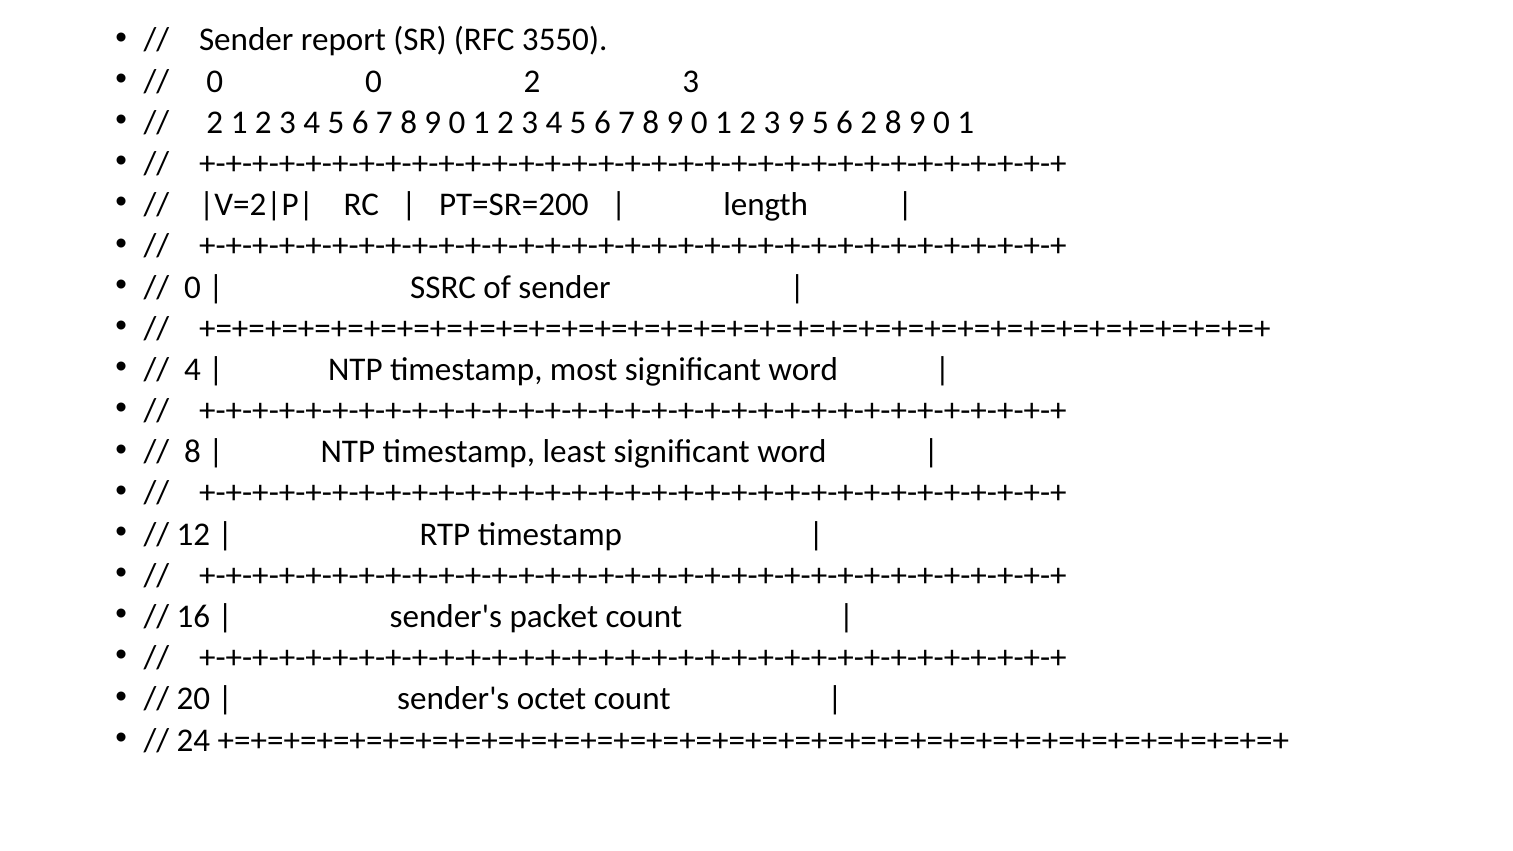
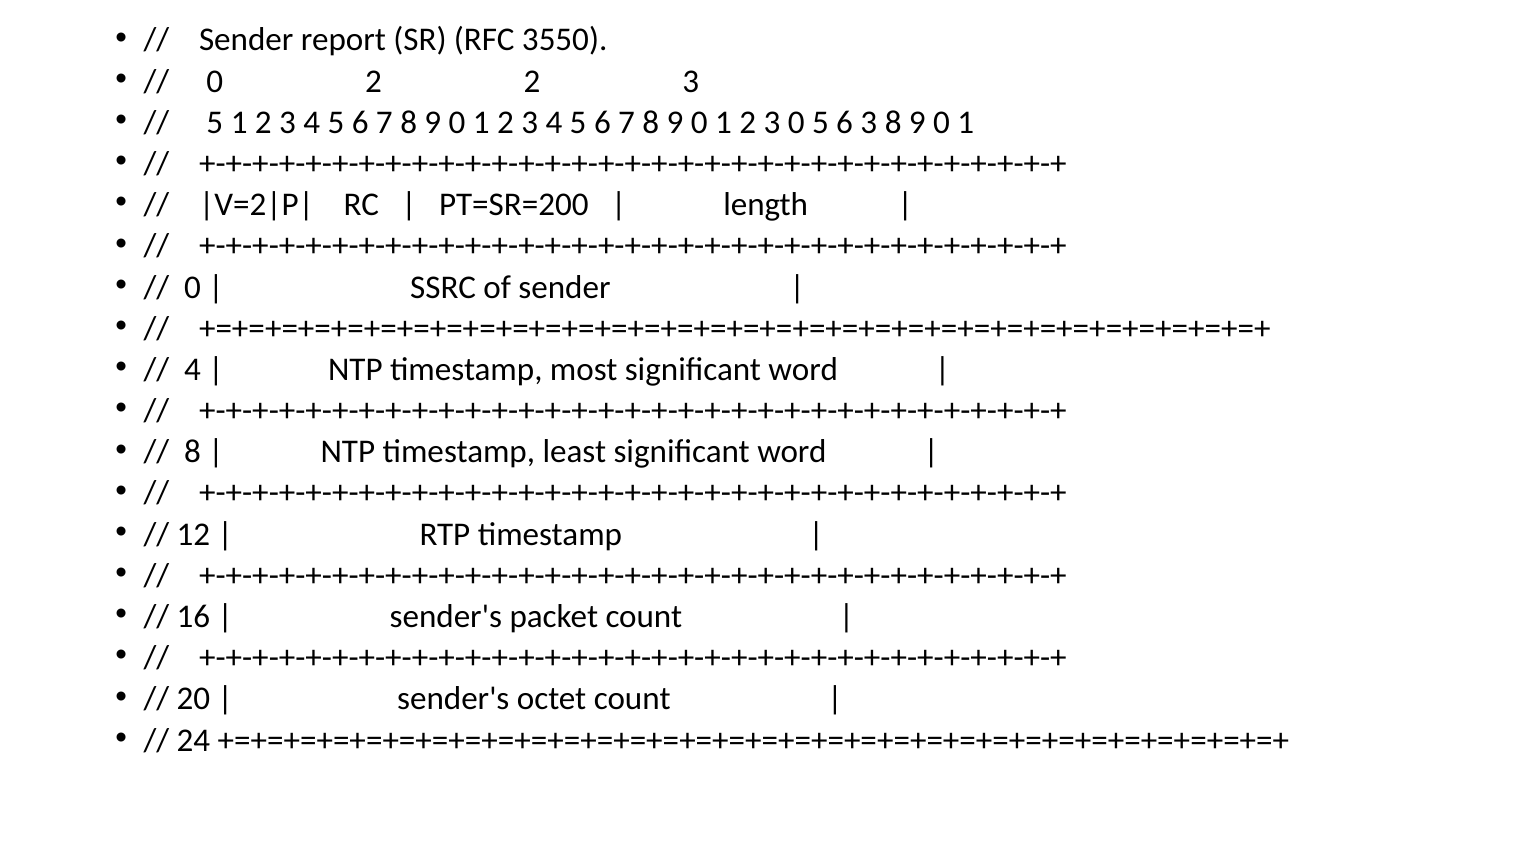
0 0: 0 -> 2 (373, 81)
2: 2 -> 5 (215, 122)
3 9: 9 -> 0 (796, 122)
6 2: 2 -> 3 (869, 122)
